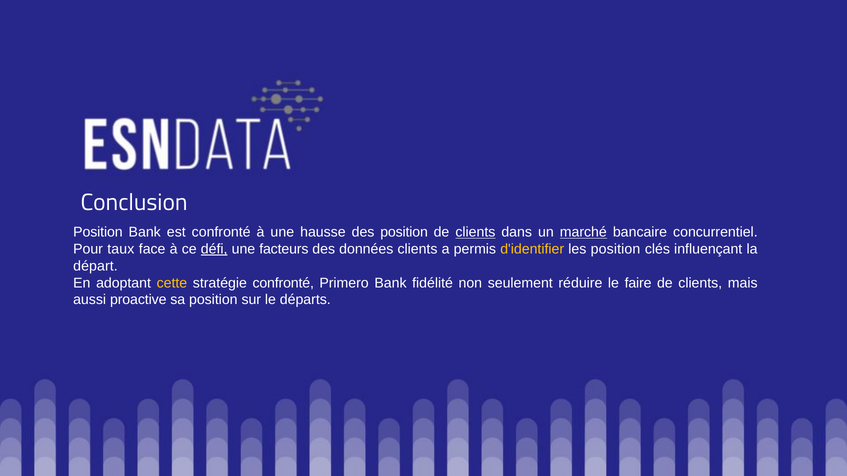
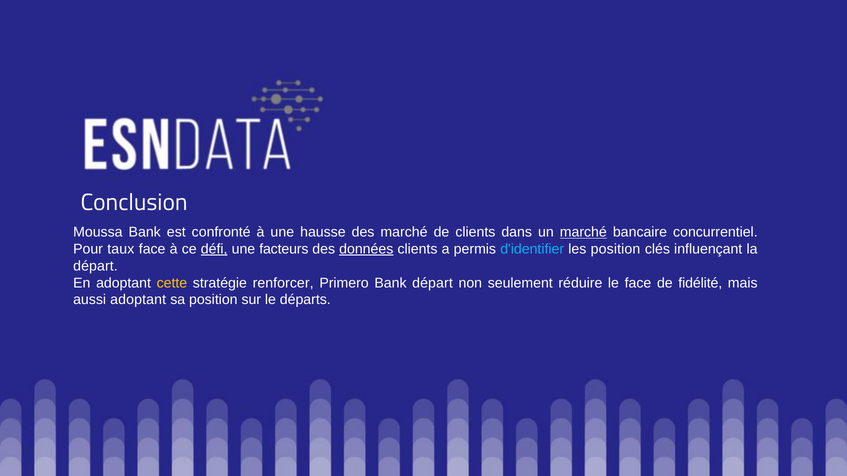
Position: Position -> Moussa (98, 232)
des position: position -> marché (404, 232)
clients underline: present -> none (475, 232)
données underline: none -> present (366, 249)
d'identifier colour: yellow -> light blue (532, 249)
stratégie confronté: confronté -> renforcer (283, 283)
Bank fidélité: fidélité -> départ (432, 283)
le faire: faire -> face (638, 283)
clients: clients -> fidélité (700, 283)
aussi proactive: proactive -> adoptant (138, 300)
